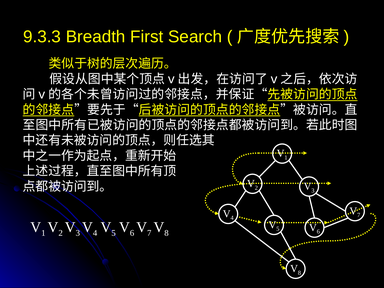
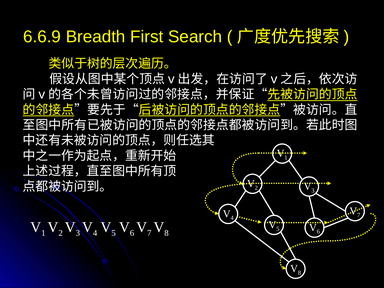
9.3.3: 9.3.3 -> 6.6.9 (42, 37)
